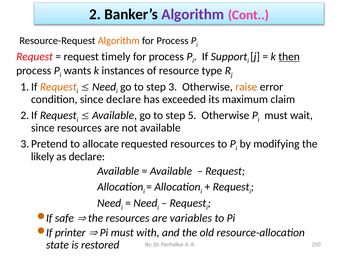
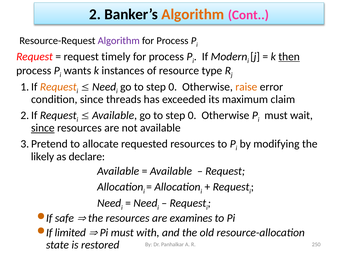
Algorithm colour: purple -> orange (193, 14)
Algorithm colour: orange -> purple (119, 41)
Support: Support -> Modern (229, 57)
3: 3 -> 0 (173, 87)
since declare: declare -> threads (124, 99)
5: 5 -> 0 (192, 115)
since underline: none -> present (43, 128)
variables: variables -> examines (191, 218)
printer: printer -> limited (70, 232)
